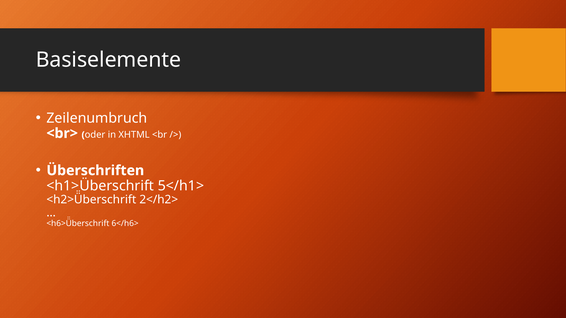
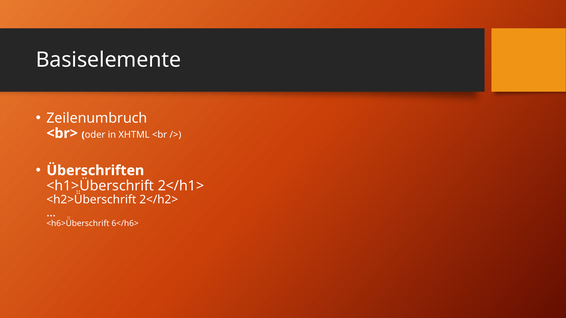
5</h1>: 5</h1> -> 2</h1> (181, 186)
